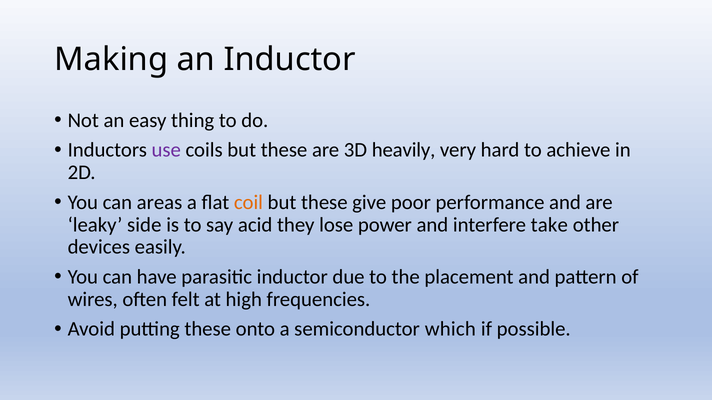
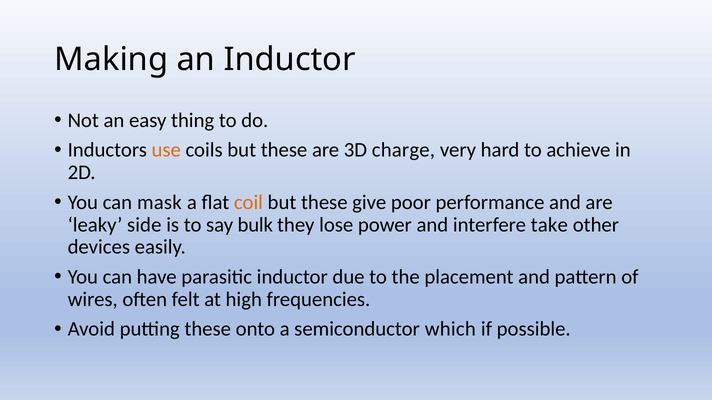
use colour: purple -> orange (166, 150)
heavily: heavily -> charge (403, 150)
areas: areas -> mask (159, 203)
acid: acid -> bulk (255, 225)
